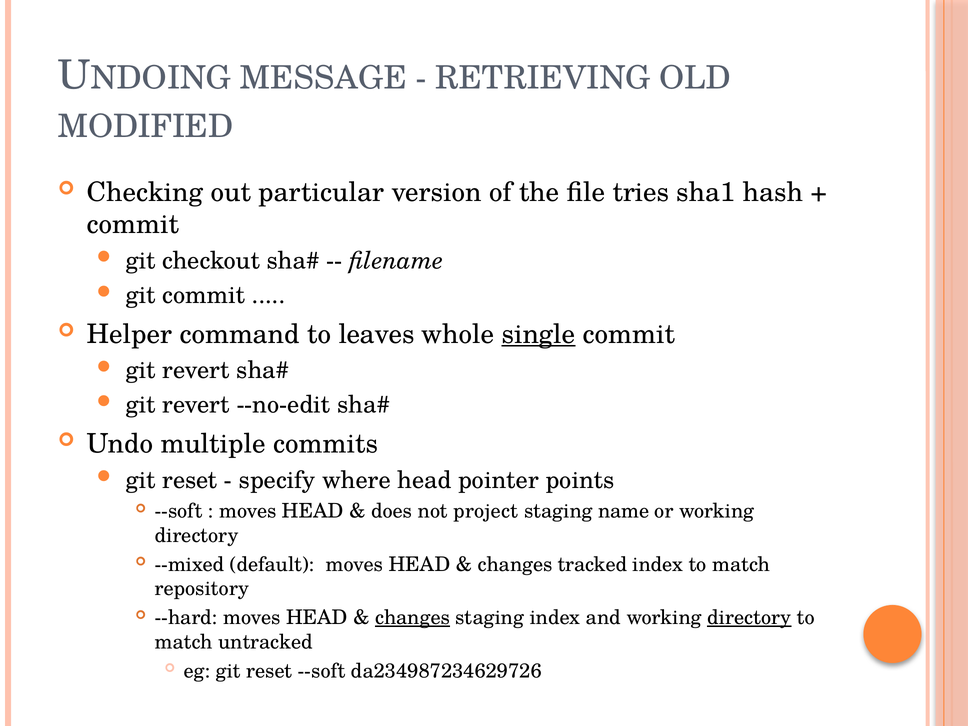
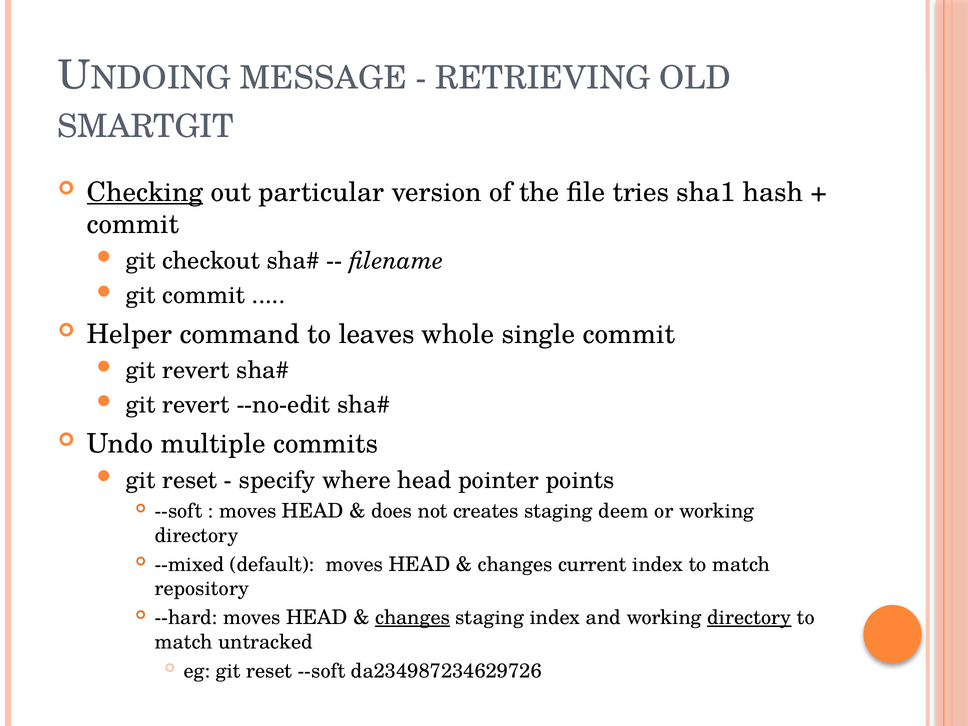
MODIFIED: MODIFIED -> SMARTGIT (146, 127)
Checking underline: none -> present (145, 192)
single underline: present -> none (539, 334)
project: project -> creates (486, 511)
name: name -> deem (623, 511)
tracked: tracked -> current (592, 564)
